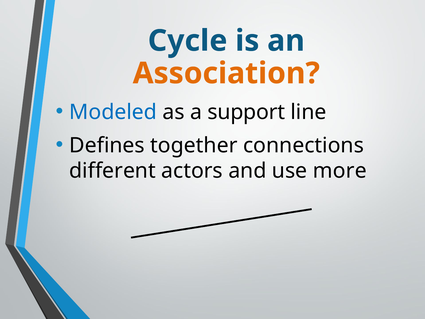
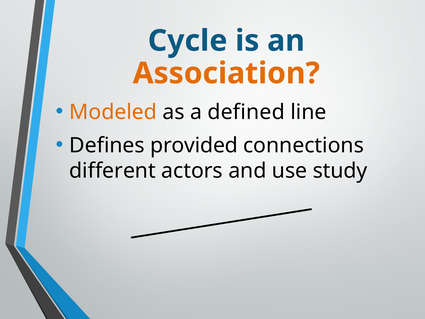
Modeled colour: blue -> orange (113, 112)
support: support -> defined (246, 112)
together: together -> provided (194, 145)
more: more -> study (340, 171)
